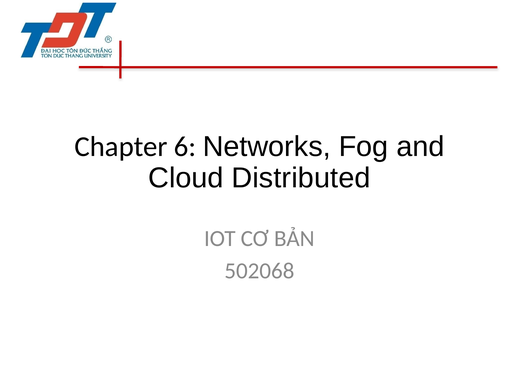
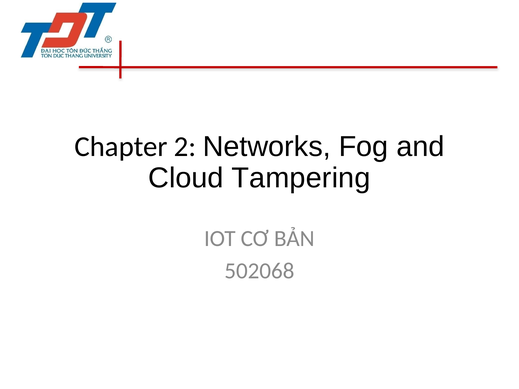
6: 6 -> 2 (185, 147)
Distributed: Distributed -> Tampering (301, 178)
